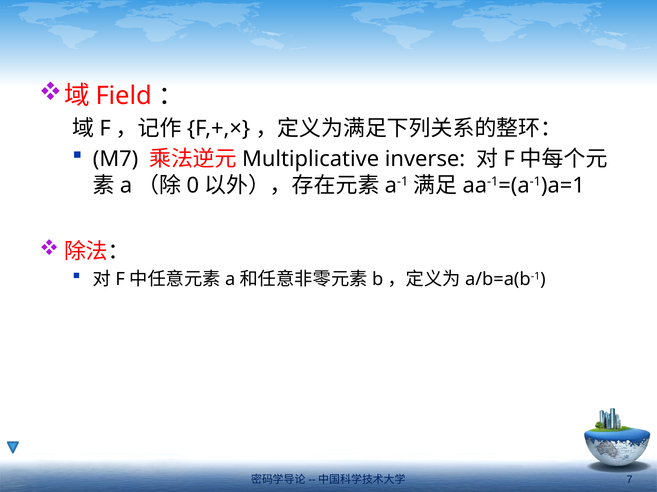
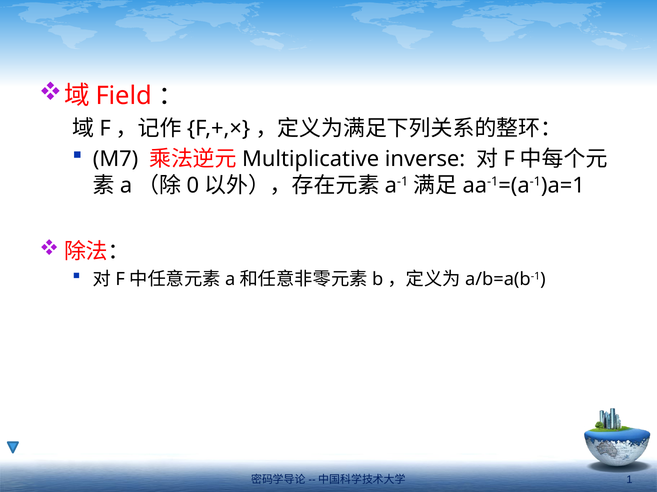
7: 7 -> 1 (629, 480)
